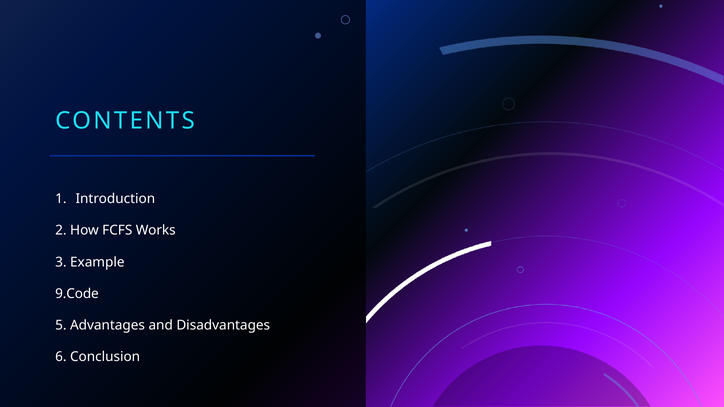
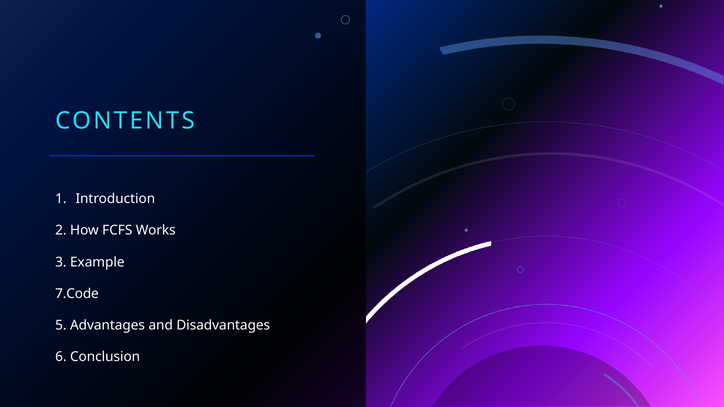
9.Code: 9.Code -> 7.Code (77, 294)
